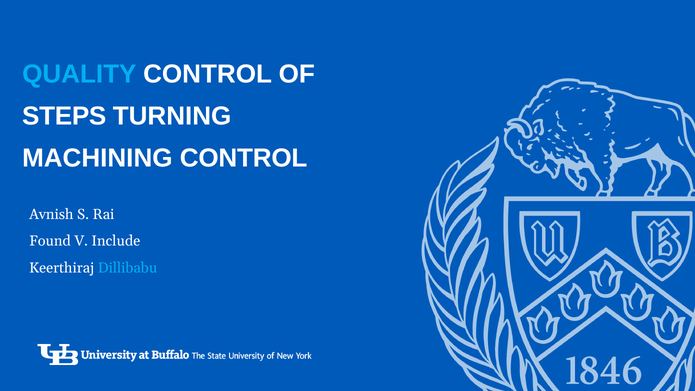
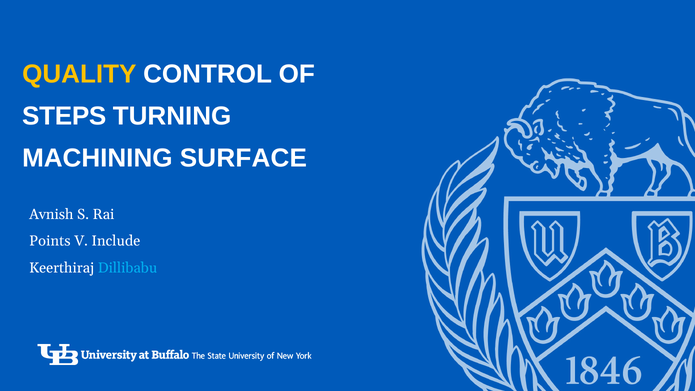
QUALITY colour: light blue -> yellow (79, 74)
MACHINING CONTROL: CONTROL -> SURFACE (243, 158)
Found: Found -> Points (50, 241)
